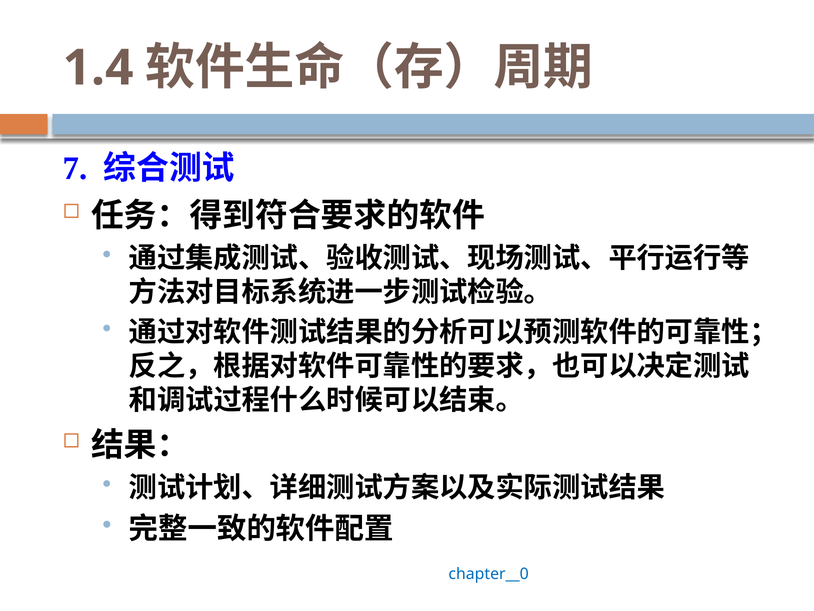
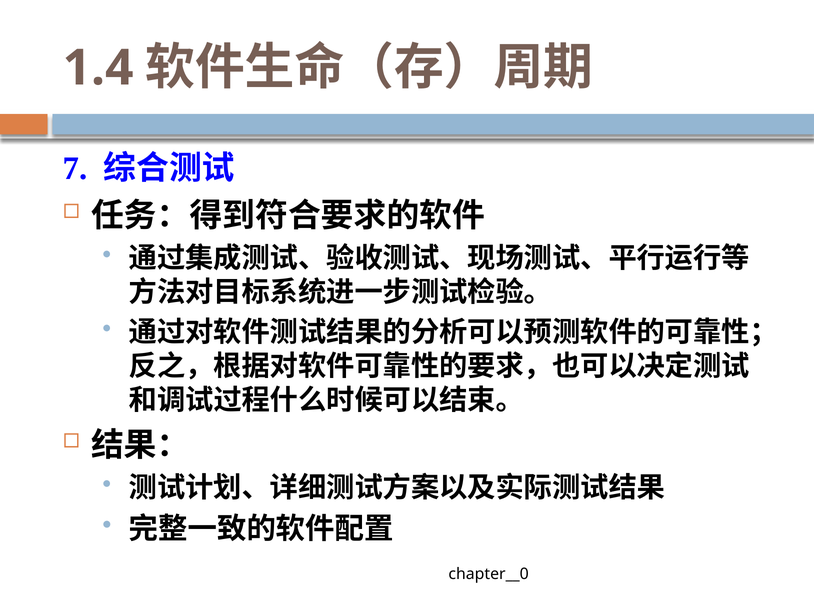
chapter__0 colour: blue -> black (489, 574)
